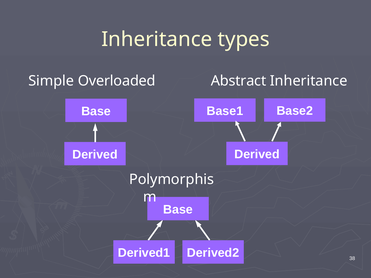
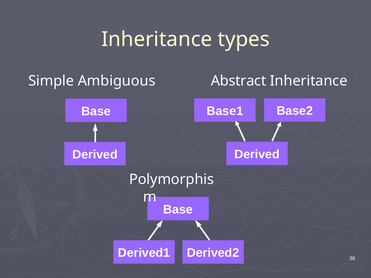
Overloaded: Overloaded -> Ambiguous (117, 81)
